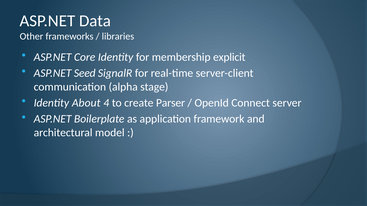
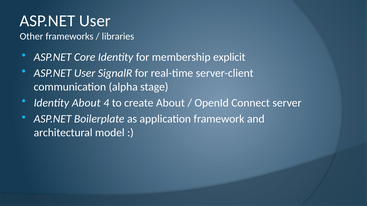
Data: Data -> User (95, 21)
Seed: Seed -> User (85, 73)
create Parser: Parser -> About (170, 103)
